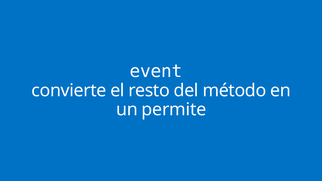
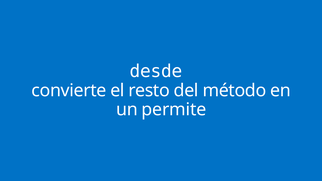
event: event -> desde (156, 71)
